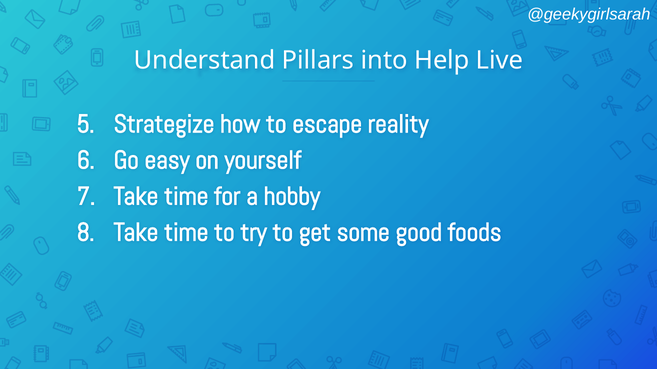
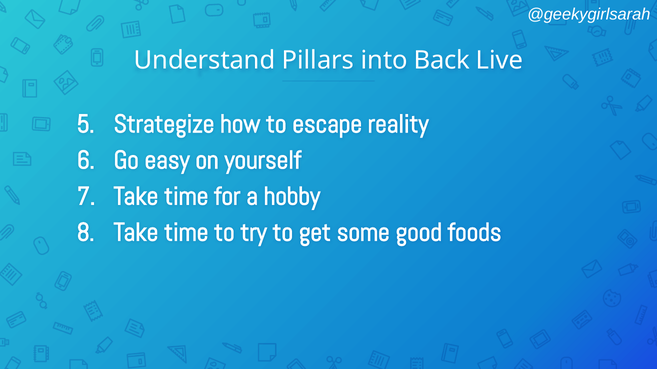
Help: Help -> Back (442, 60)
